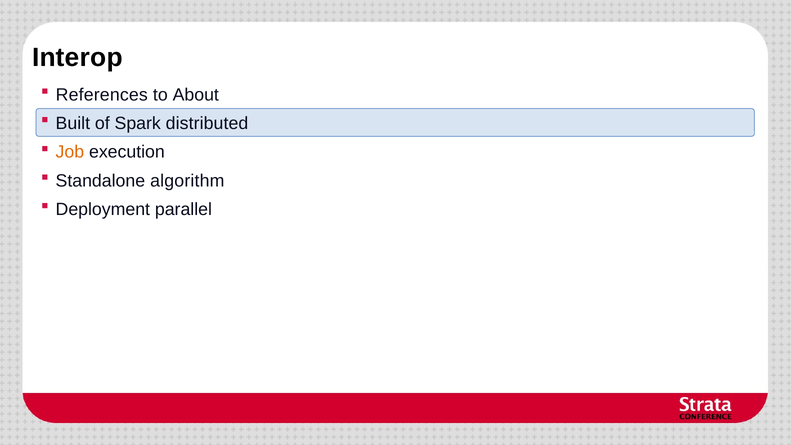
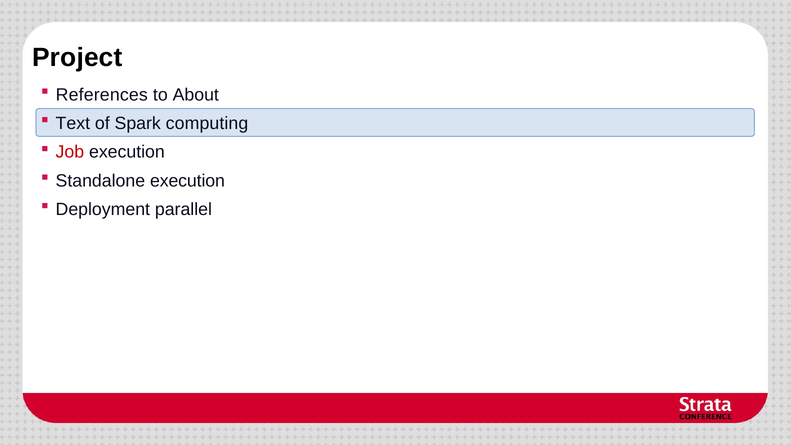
Interop: Interop -> Project (77, 58)
Built: Built -> Text (73, 123)
distributed: distributed -> computing (207, 123)
Job colour: orange -> red (70, 152)
Standalone algorithm: algorithm -> execution (187, 181)
